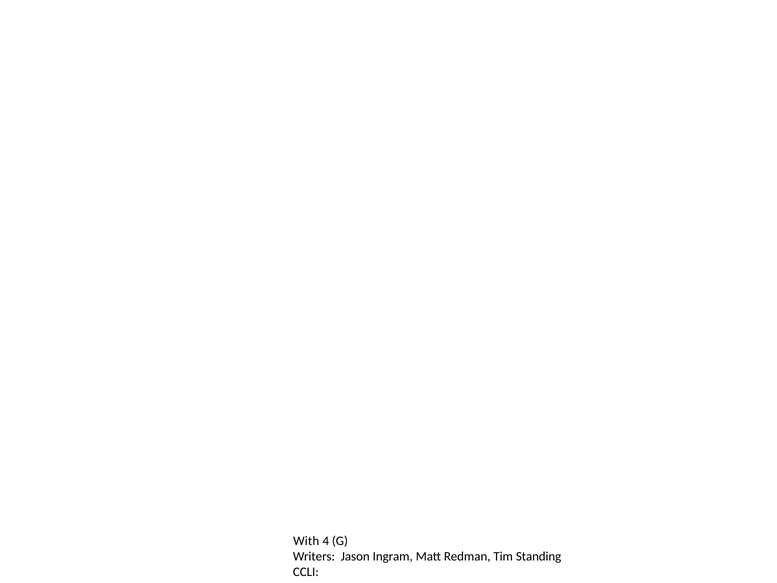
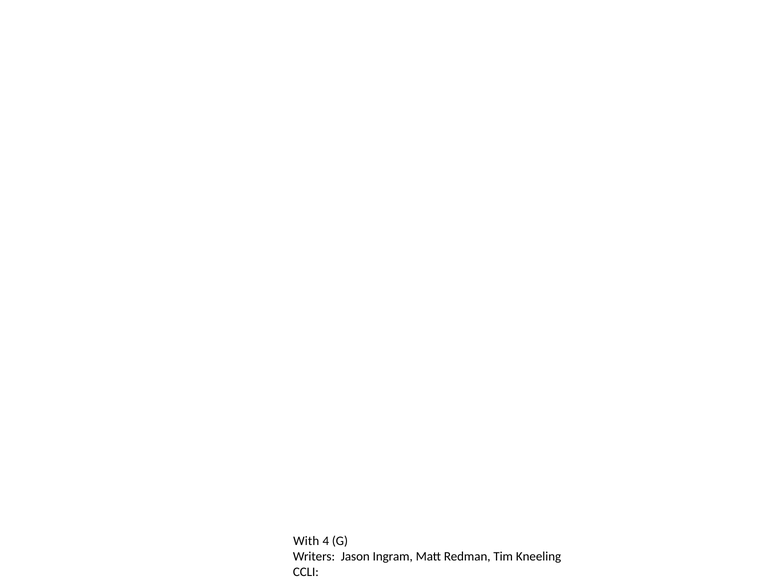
Standing: Standing -> Kneeling (539, 556)
